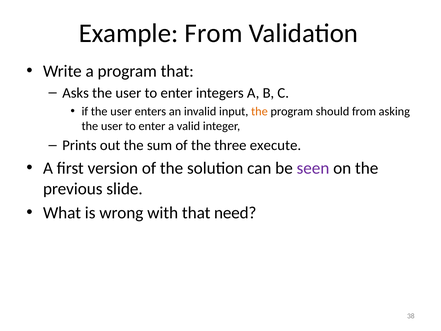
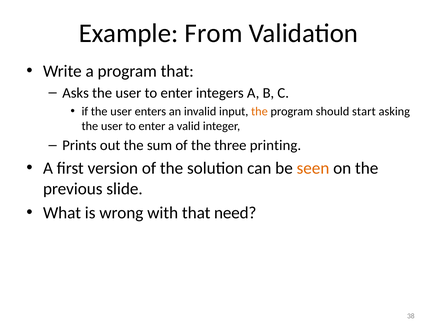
should from: from -> start (364, 111)
execute: execute -> printing (275, 145)
seen colour: purple -> orange (313, 168)
